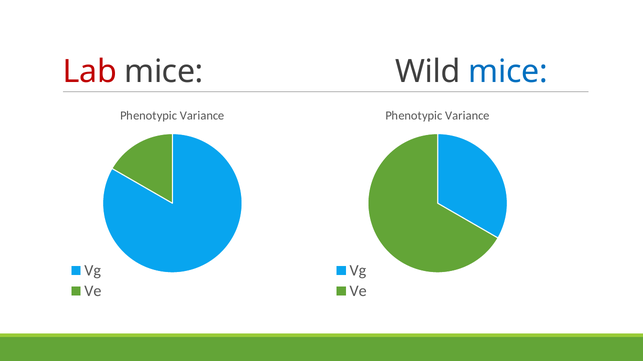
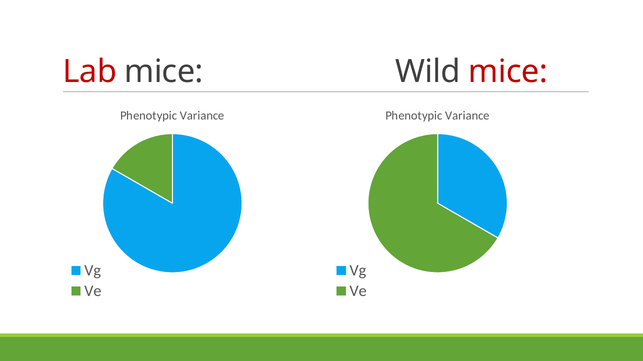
mice colour: blue -> red (508, 72)
